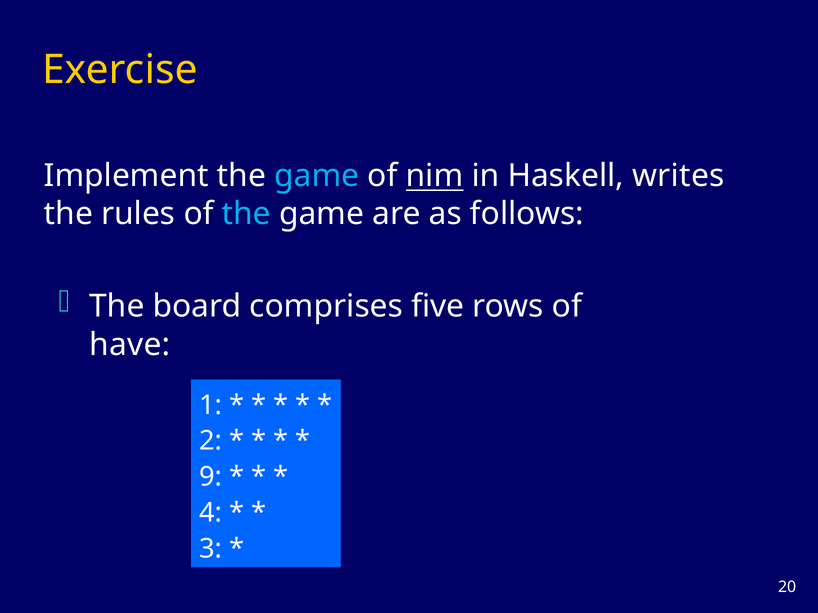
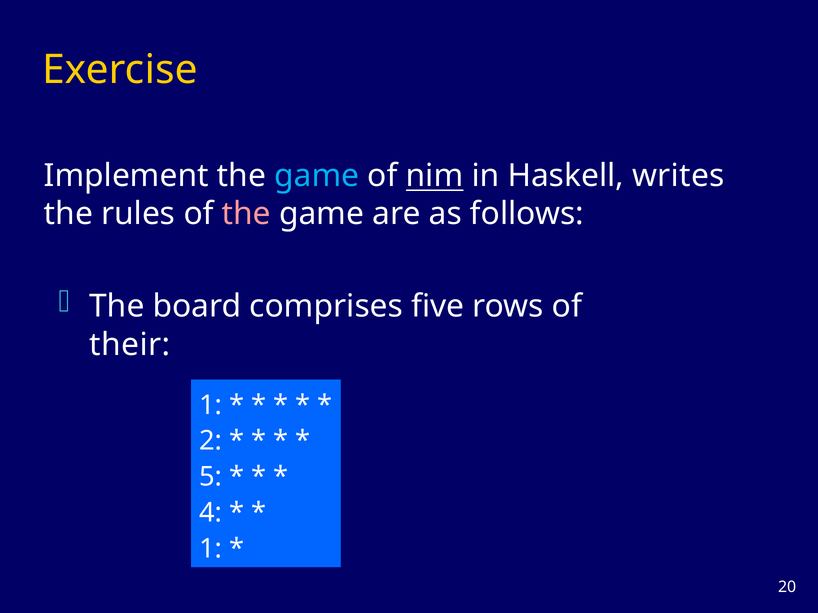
the colour: light blue -> pink (246, 214)
have: have -> their (130, 345)
9: 9 -> 5 (211, 477)
3: 3 -> 1 (211, 549)
